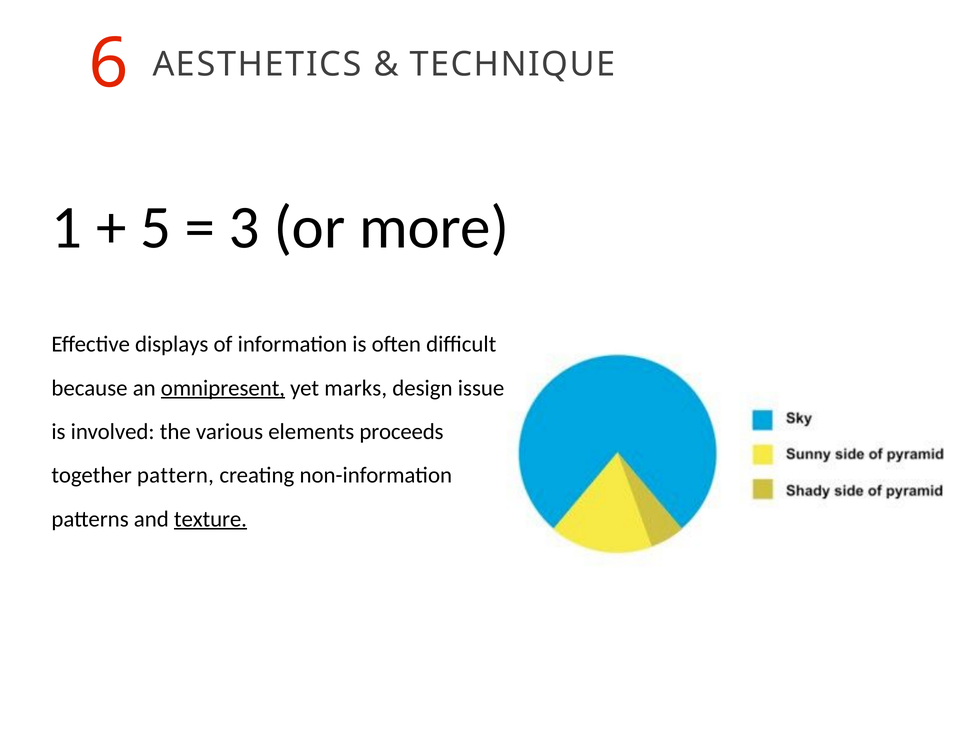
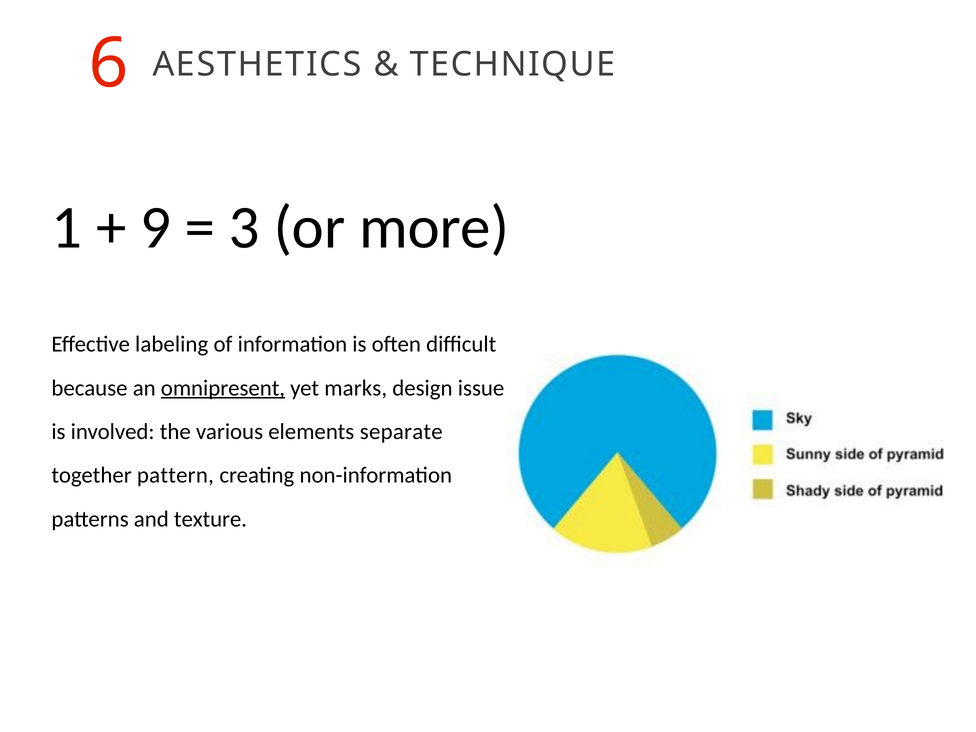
5: 5 -> 9 (156, 228)
displays: displays -> labeling (172, 344)
proceeds: proceeds -> separate (401, 432)
texture underline: present -> none (210, 519)
